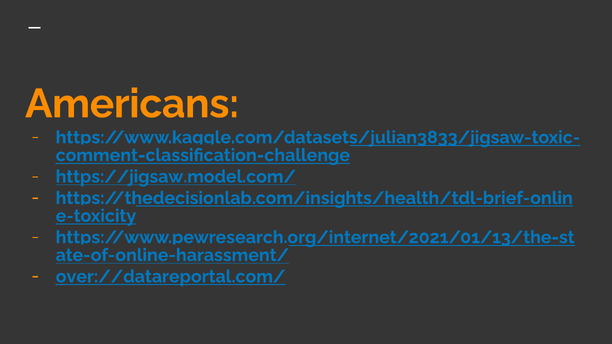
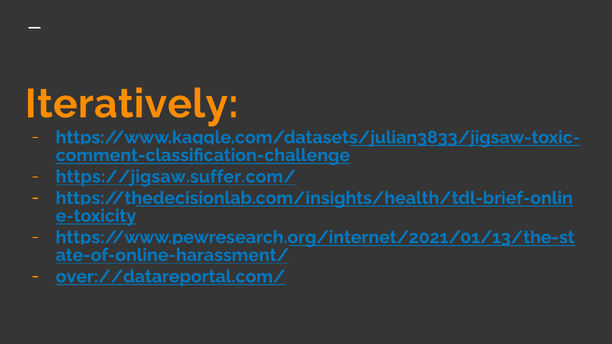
Americans: Americans -> Iteratively (132, 104)
https://jigsaw.model.com/: https://jigsaw.model.com/ -> https://jigsaw.suffer.com/ (176, 177)
